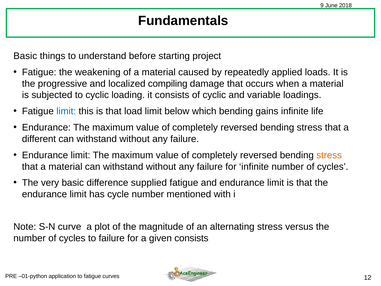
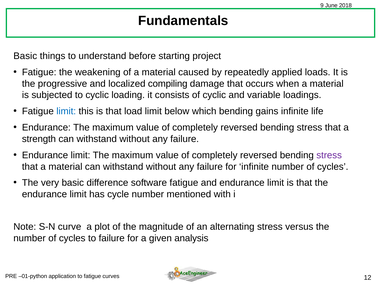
different: different -> strength (39, 139)
stress colour: orange -> purple (329, 155)
supplied: supplied -> software (149, 183)
given consists: consists -> analysis (191, 238)
